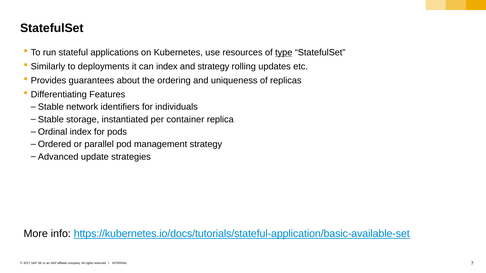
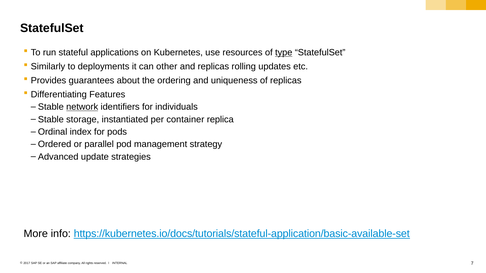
can index: index -> other (167, 67)
and strategy: strategy -> replicas (213, 67)
network underline: none -> present (82, 107)
